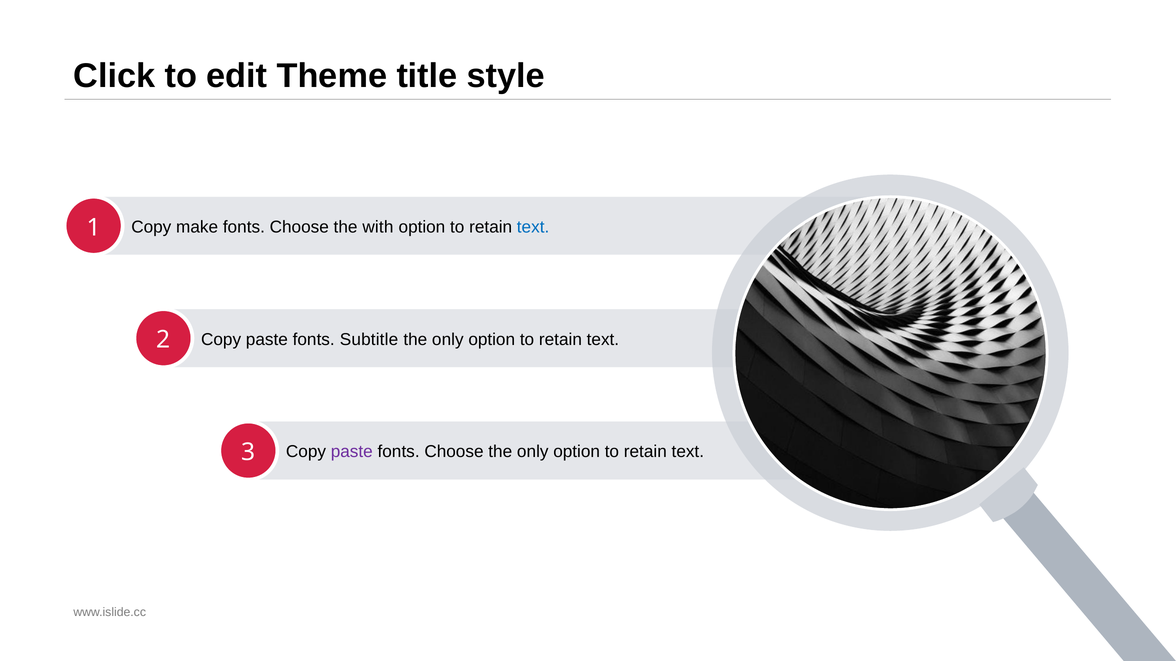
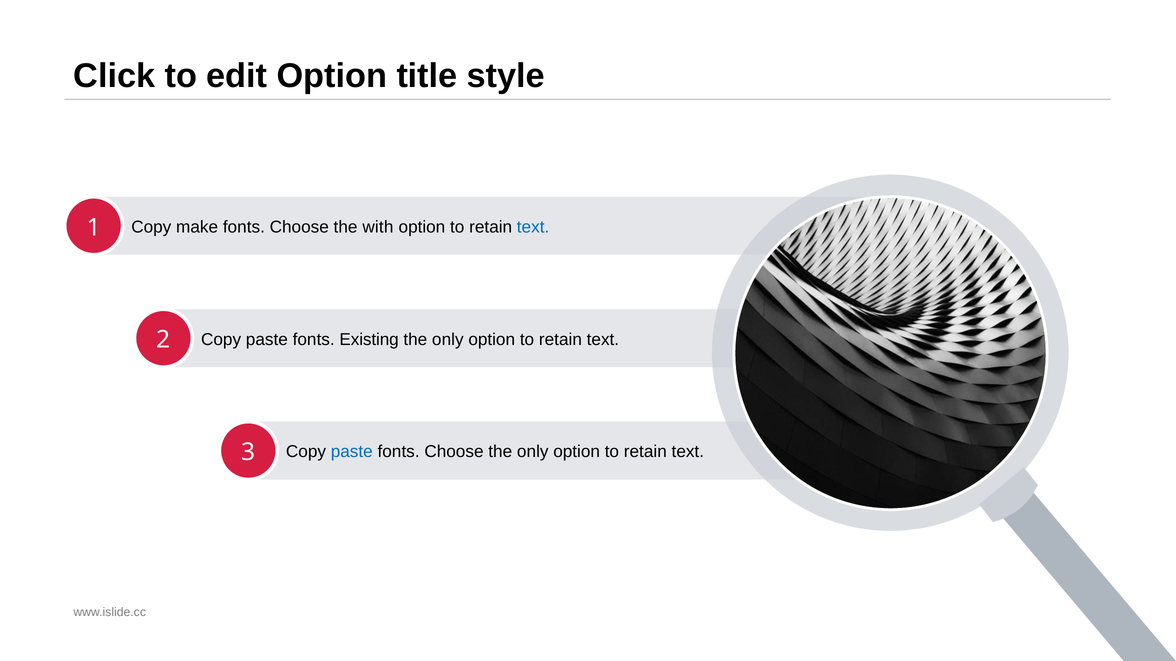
edit Theme: Theme -> Option (332, 76)
Subtitle: Subtitle -> Existing (369, 340)
paste colour: purple -> blue (352, 452)
